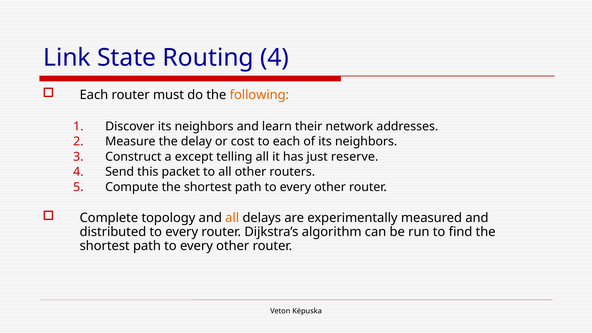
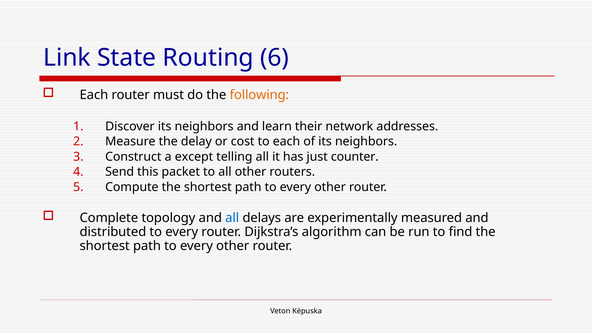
Routing 4: 4 -> 6 (275, 58)
reserve: reserve -> counter (355, 157)
all colour: orange -> blue (232, 218)
